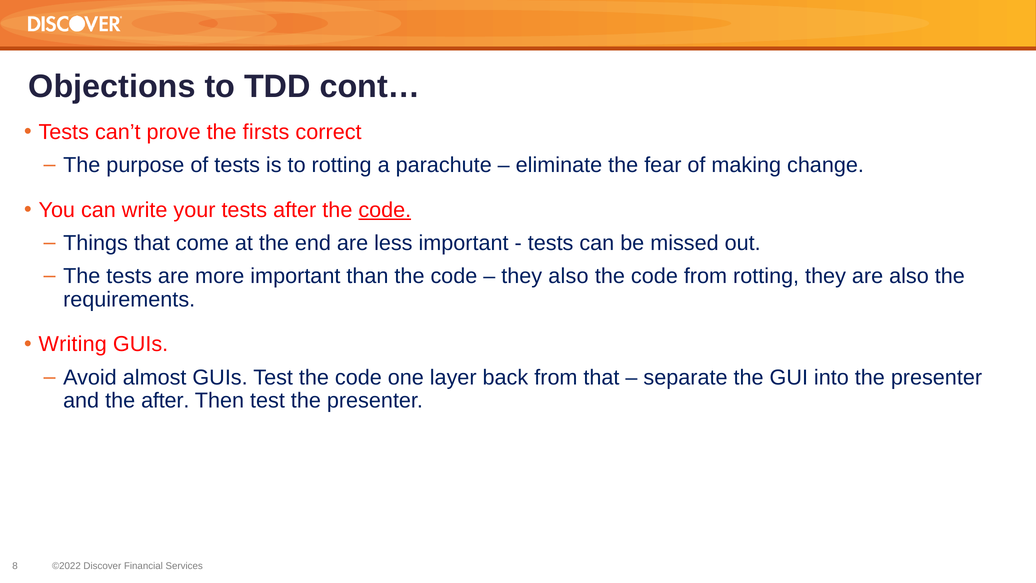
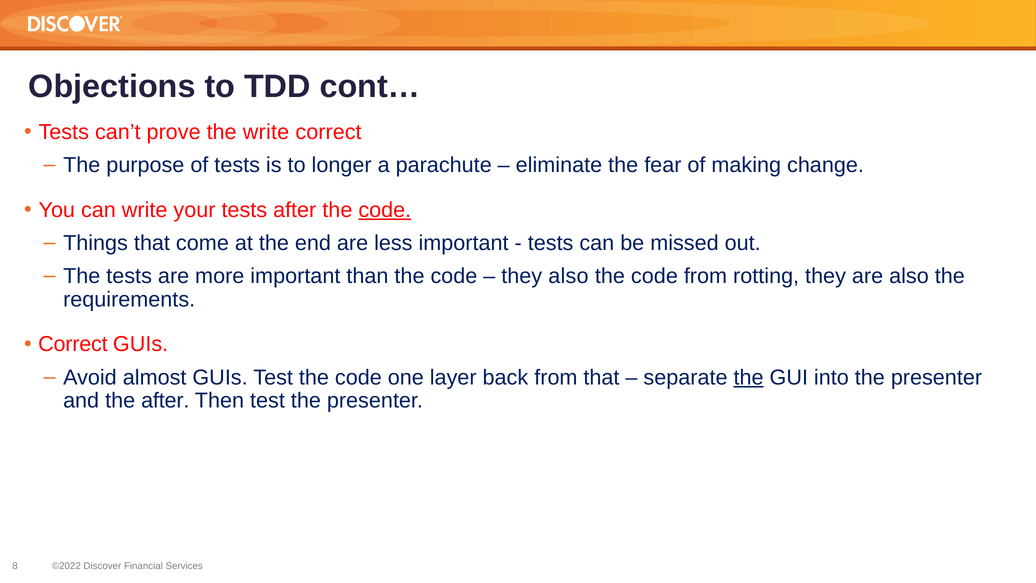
the firsts: firsts -> write (266, 132)
to rotting: rotting -> longer (342, 165)
Writing: Writing -> Correct (73, 344)
the underline: none -> present (749, 377)
